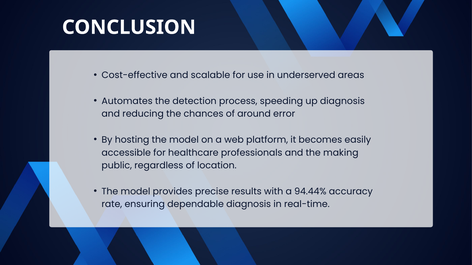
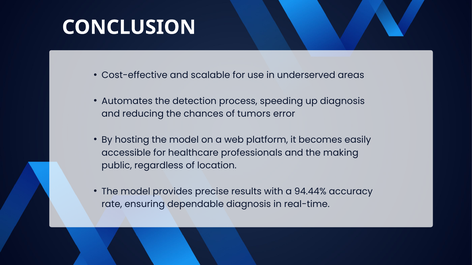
around: around -> tumors (254, 114)
